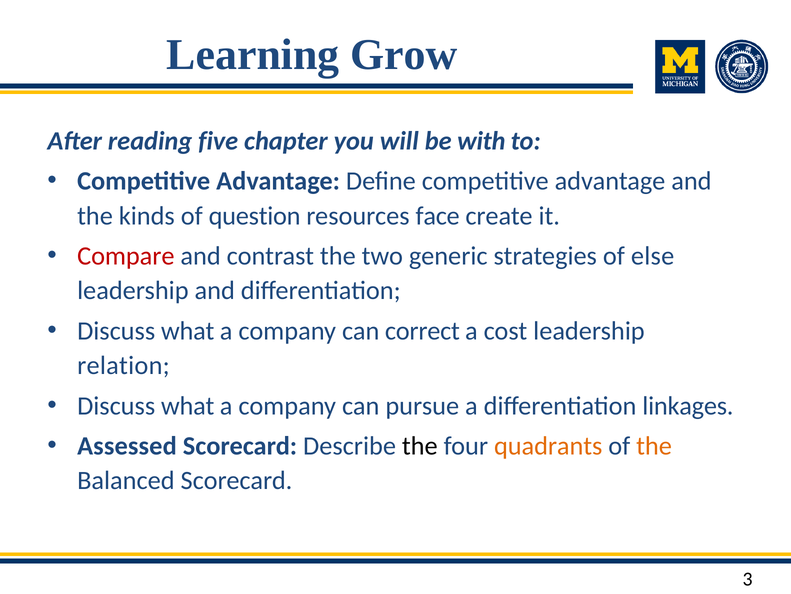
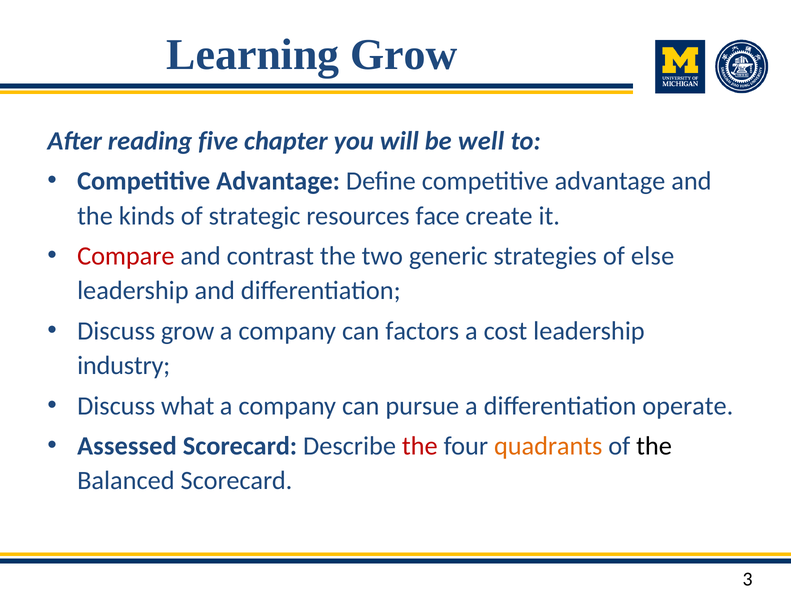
with: with -> well (481, 141)
question: question -> strategic (255, 216)
what: what -> grow (188, 330)
correct: correct -> factors (422, 330)
relation: relation -> industry (124, 365)
linkages: linkages -> operate (688, 405)
the colour: black -> red (420, 445)
the colour: orange -> black (654, 445)
